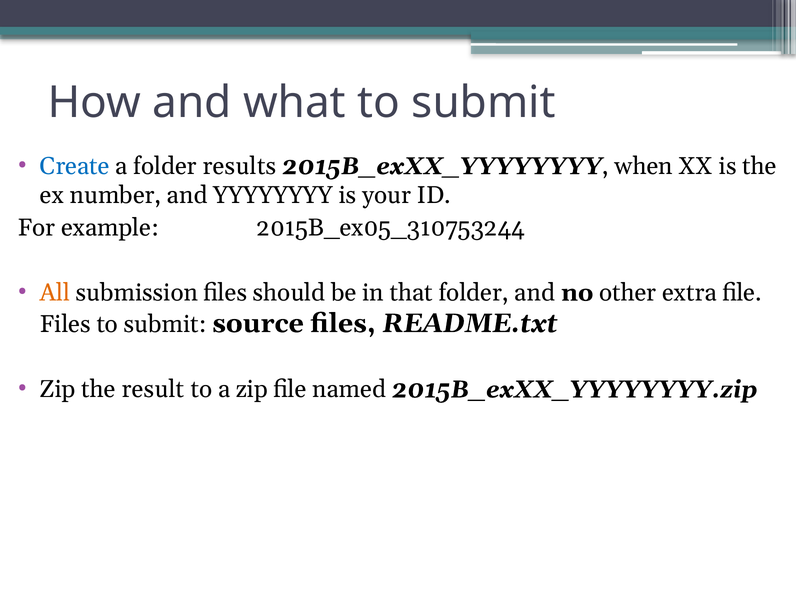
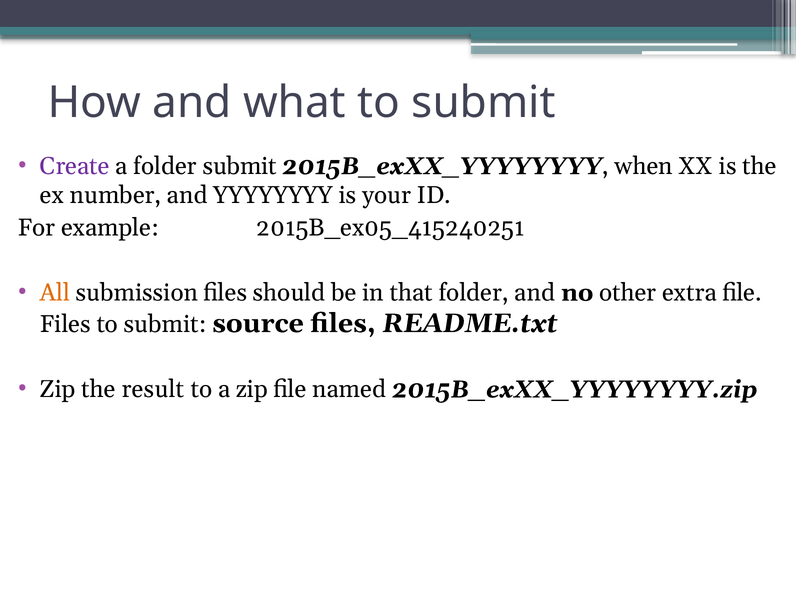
Create colour: blue -> purple (75, 166)
folder results: results -> submit (240, 166)
2015B_ex05_310753244: 2015B_ex05_310753244 -> 2015B_ex05_415240251 (391, 228)
